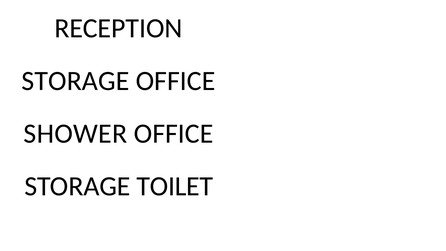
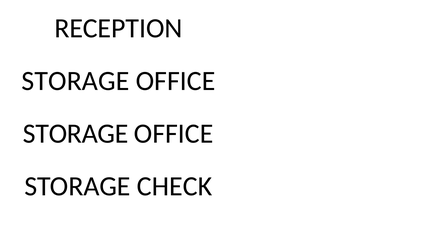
SHOWER: SHOWER -> STORAGE (76, 134)
TOILET: TOILET -> CHECK (175, 186)
